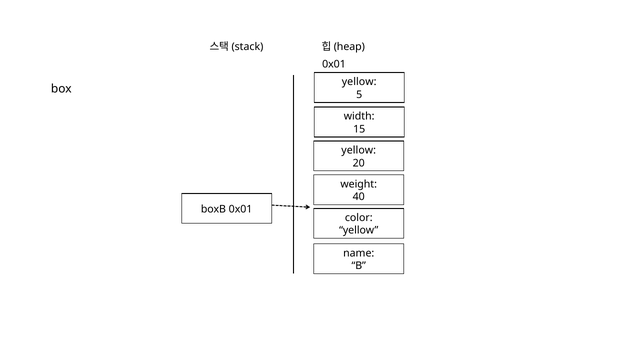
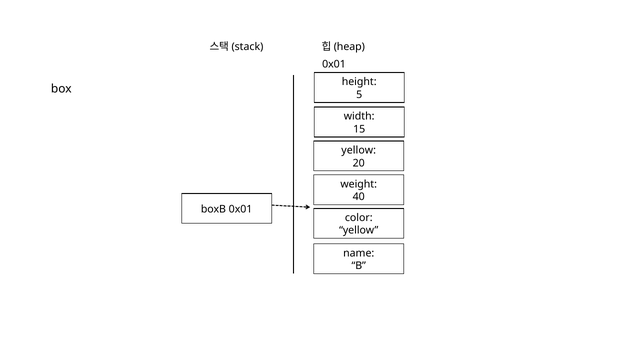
yellow: yellow -> height (359, 82)
